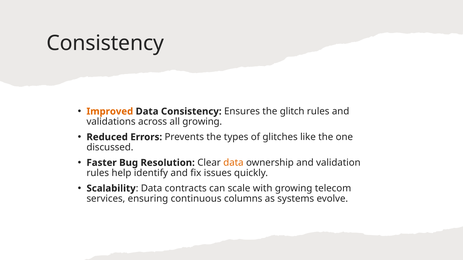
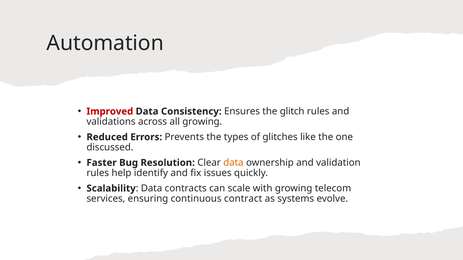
Consistency: Consistency -> Automation (105, 43)
Improved colour: orange -> red (110, 112)
columns: columns -> contract (243, 199)
